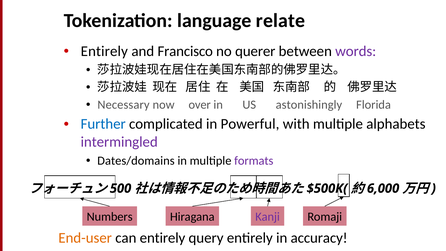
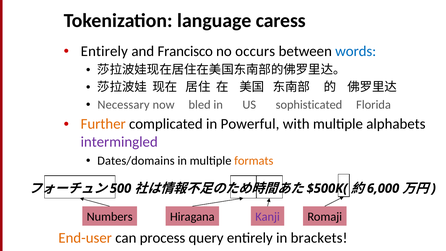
relate: relate -> caress (281, 21)
querer: querer -> occurs (255, 51)
words colour: purple -> blue (356, 51)
over: over -> bled (200, 105)
astonishingly: astonishingly -> sophisticated (309, 105)
Further colour: blue -> orange (103, 124)
formats colour: purple -> orange (254, 161)
can entirely: entirely -> process (163, 238)
accuracy: accuracy -> brackets (319, 238)
